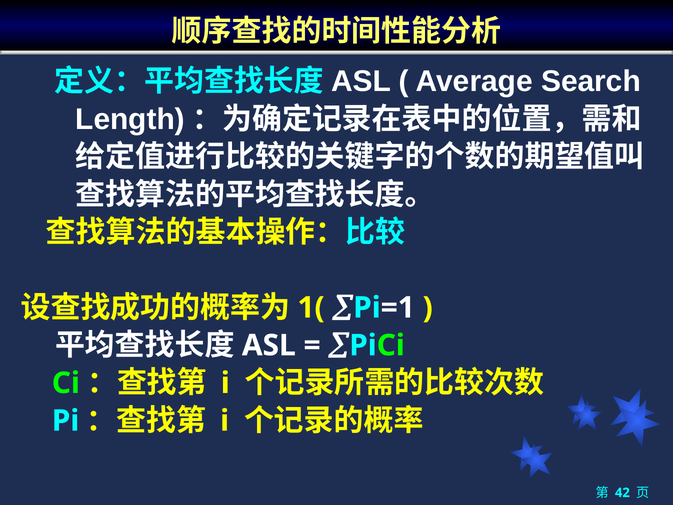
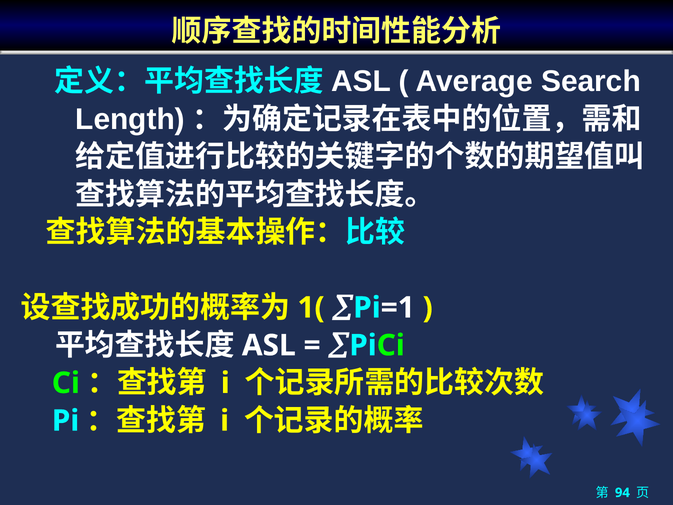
42: 42 -> 94 (622, 492)
